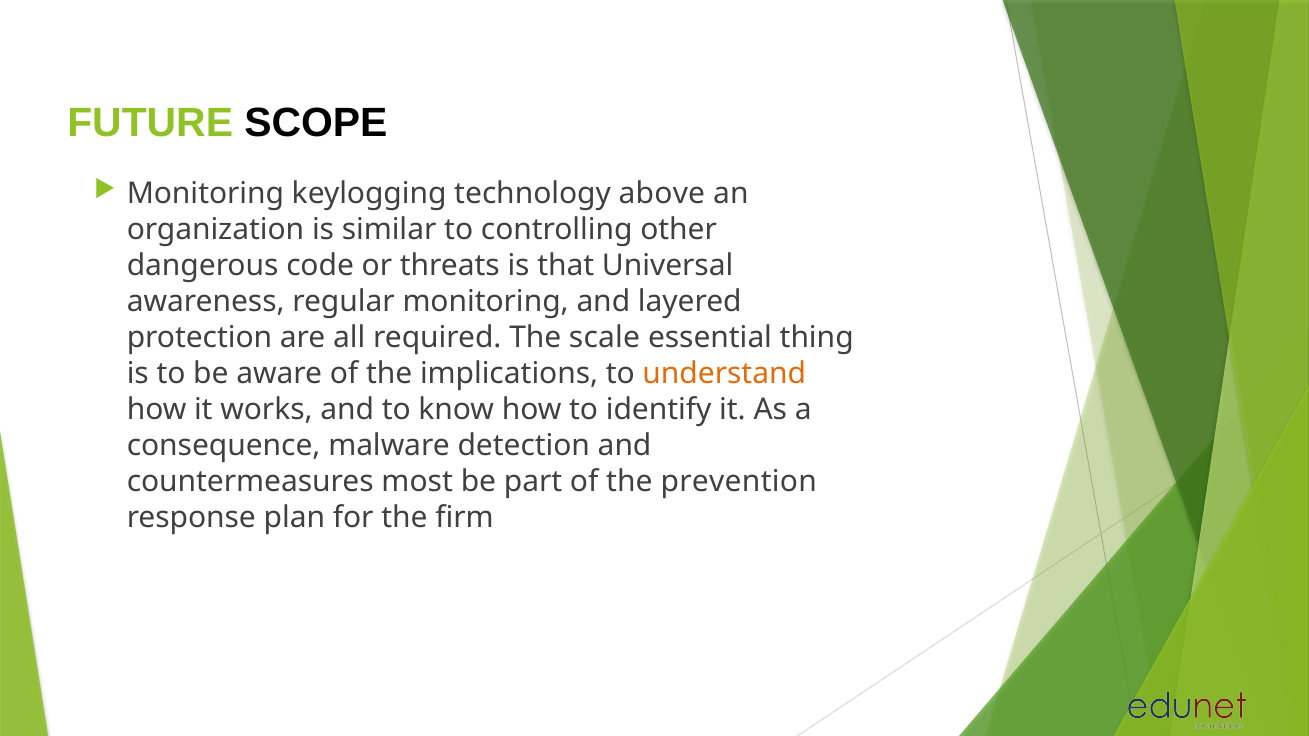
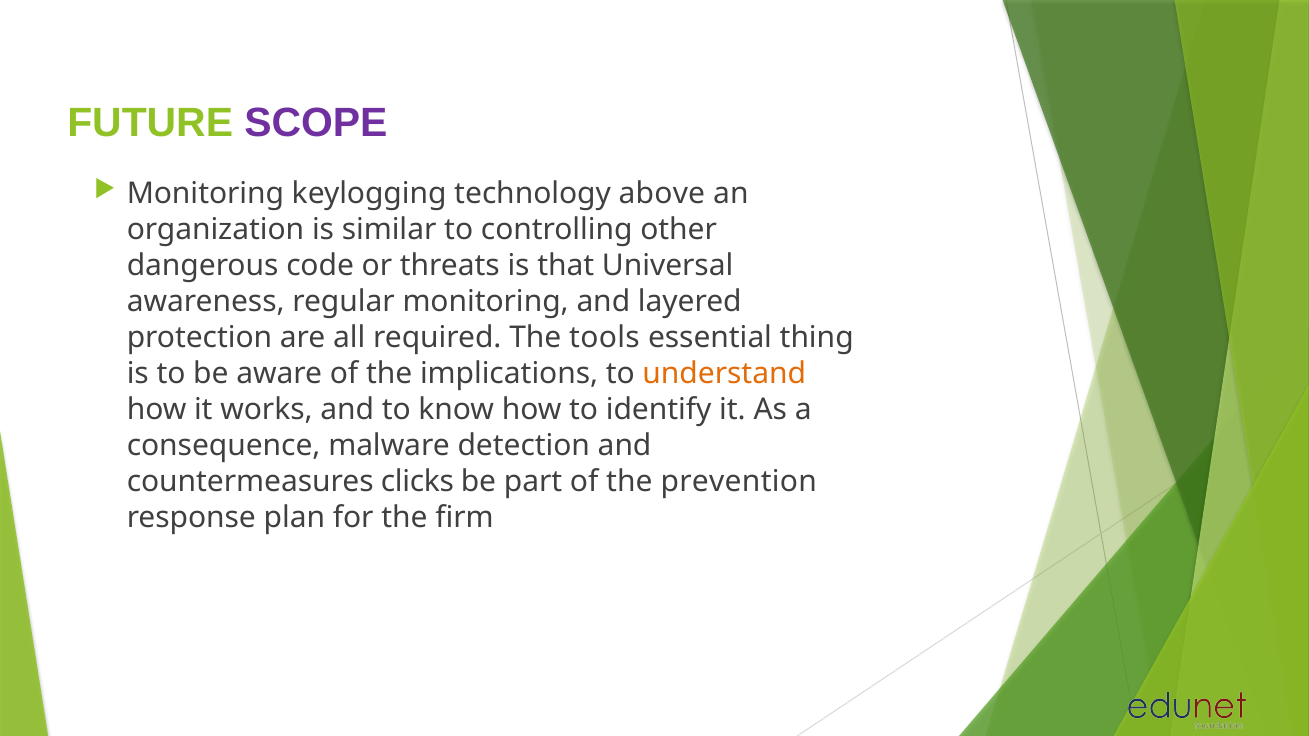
SCOPE colour: black -> purple (316, 123)
scale: scale -> tools (604, 338)
most: most -> clicks (417, 482)
